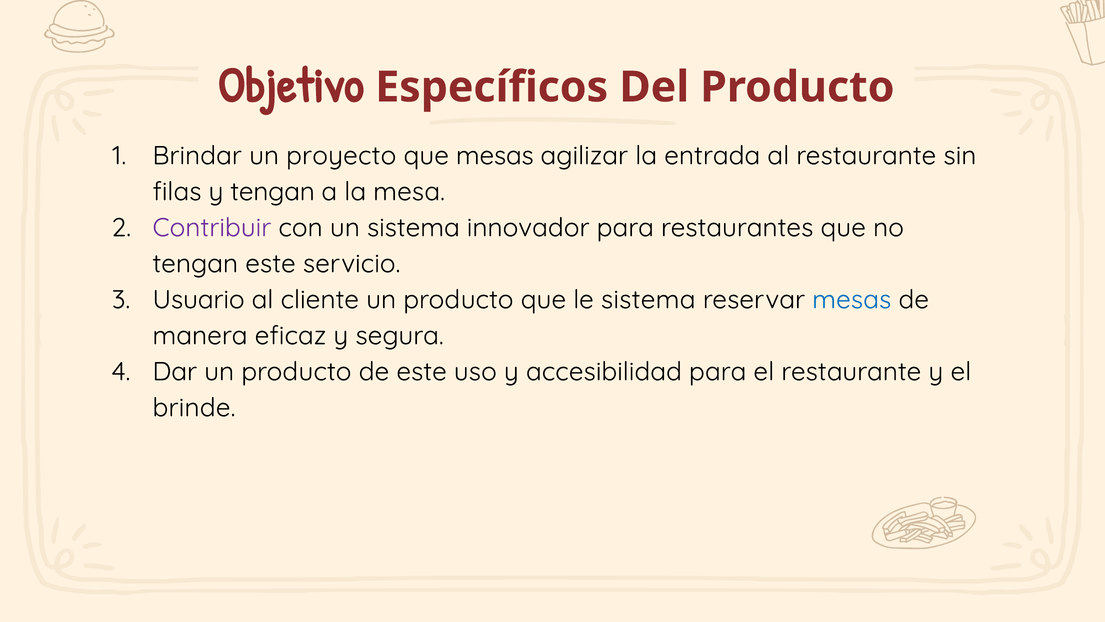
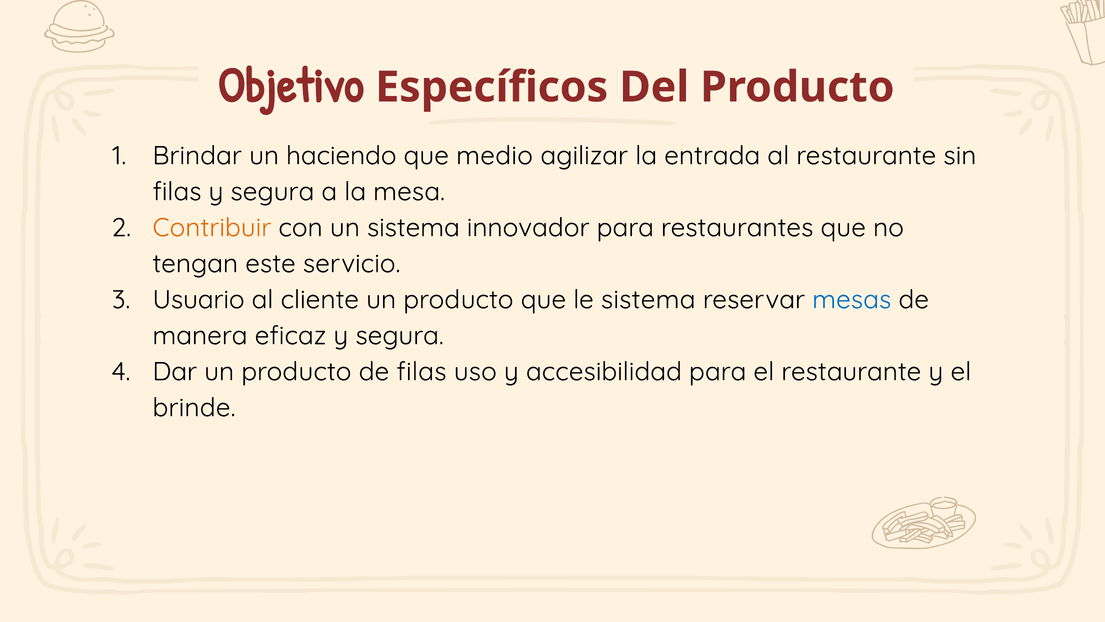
proyecto: proyecto -> haciendo (341, 156)
que mesas: mesas -> medio (495, 156)
filas y tengan: tengan -> segura (272, 192)
Contribuir colour: purple -> orange (212, 228)
de este: este -> filas (421, 371)
